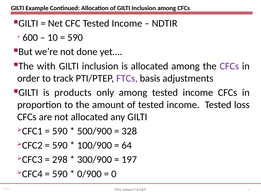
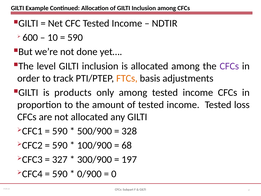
with: with -> level (46, 66)
FTCs colour: purple -> orange (127, 78)
64: 64 -> 68 (127, 145)
298: 298 -> 327 (60, 159)
